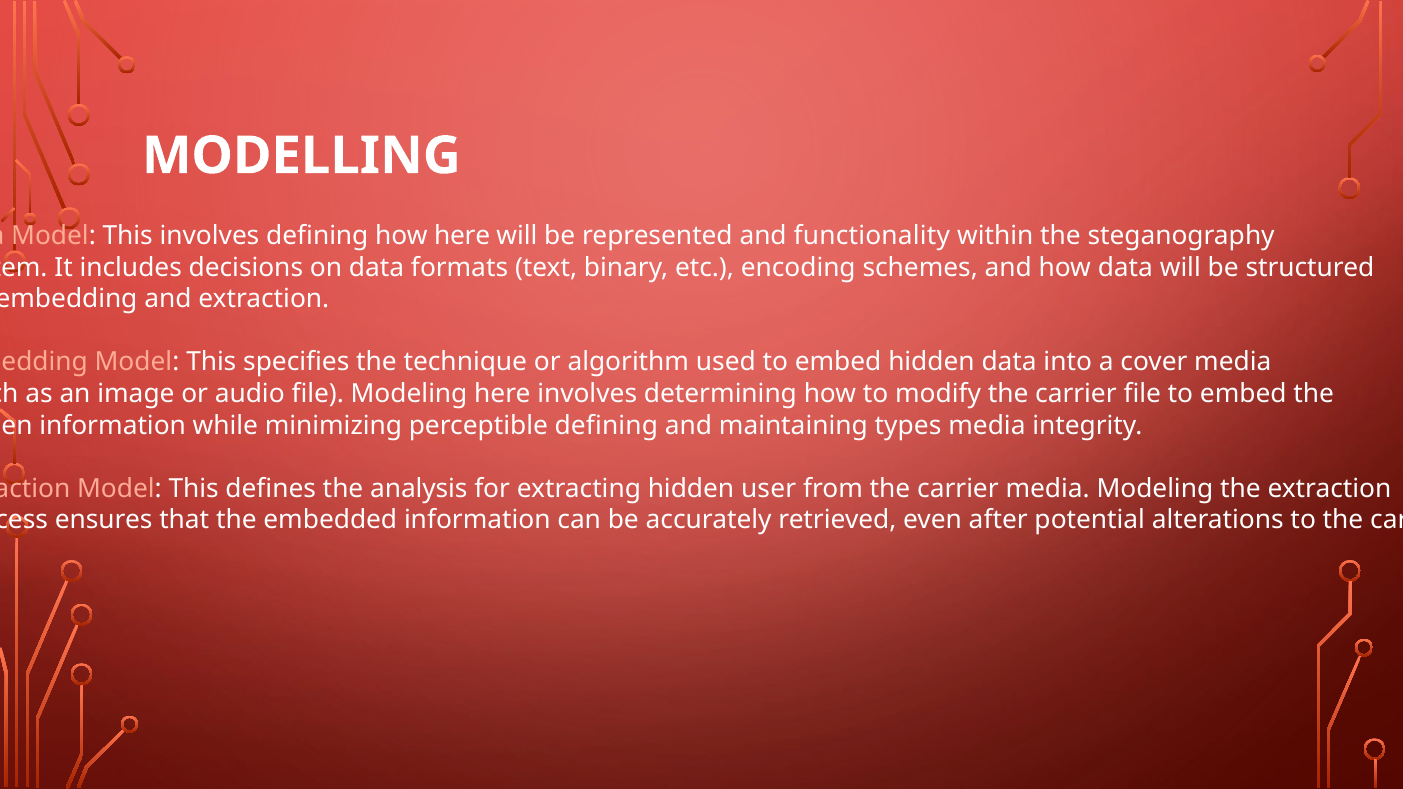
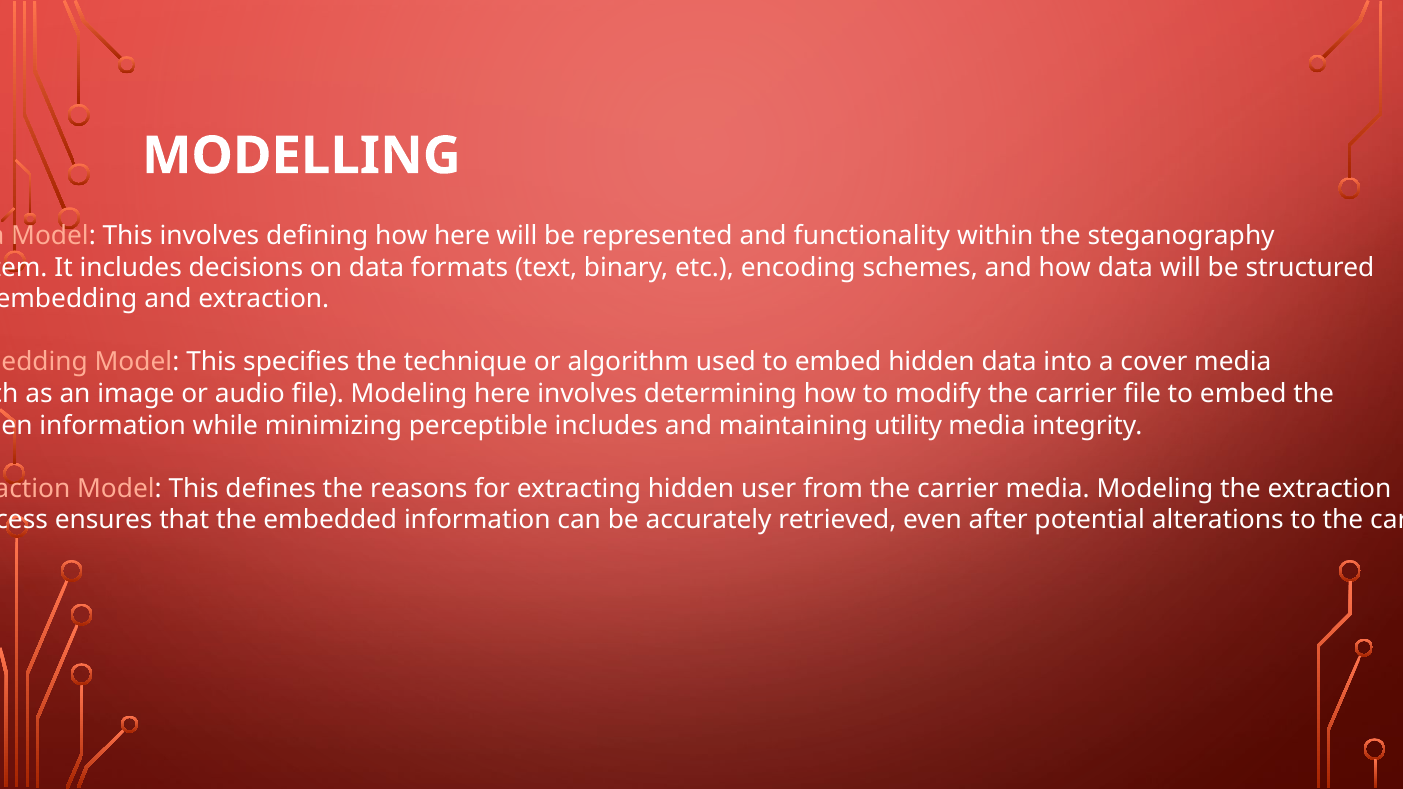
perceptible defining: defining -> includes (606, 426)
types: types -> utility (908, 426)
analysis: analysis -> reasons (419, 489)
